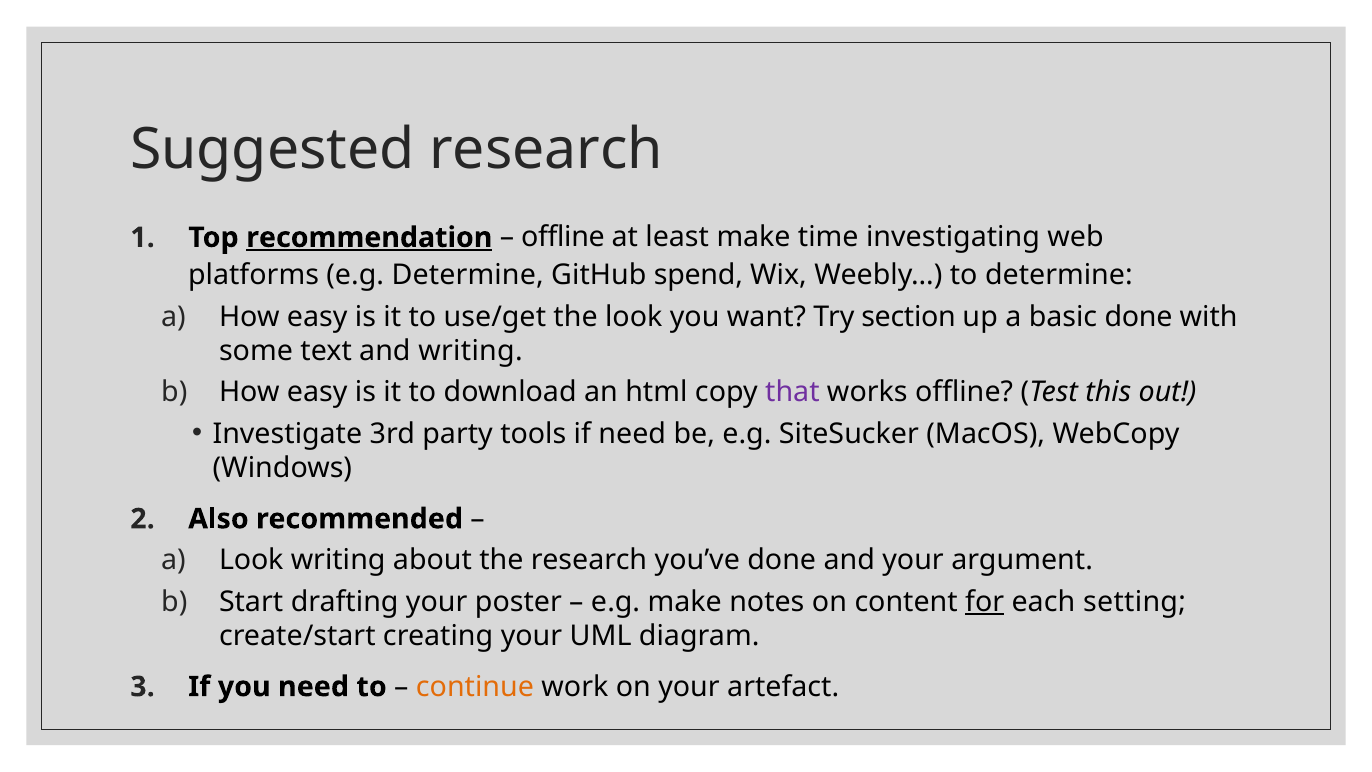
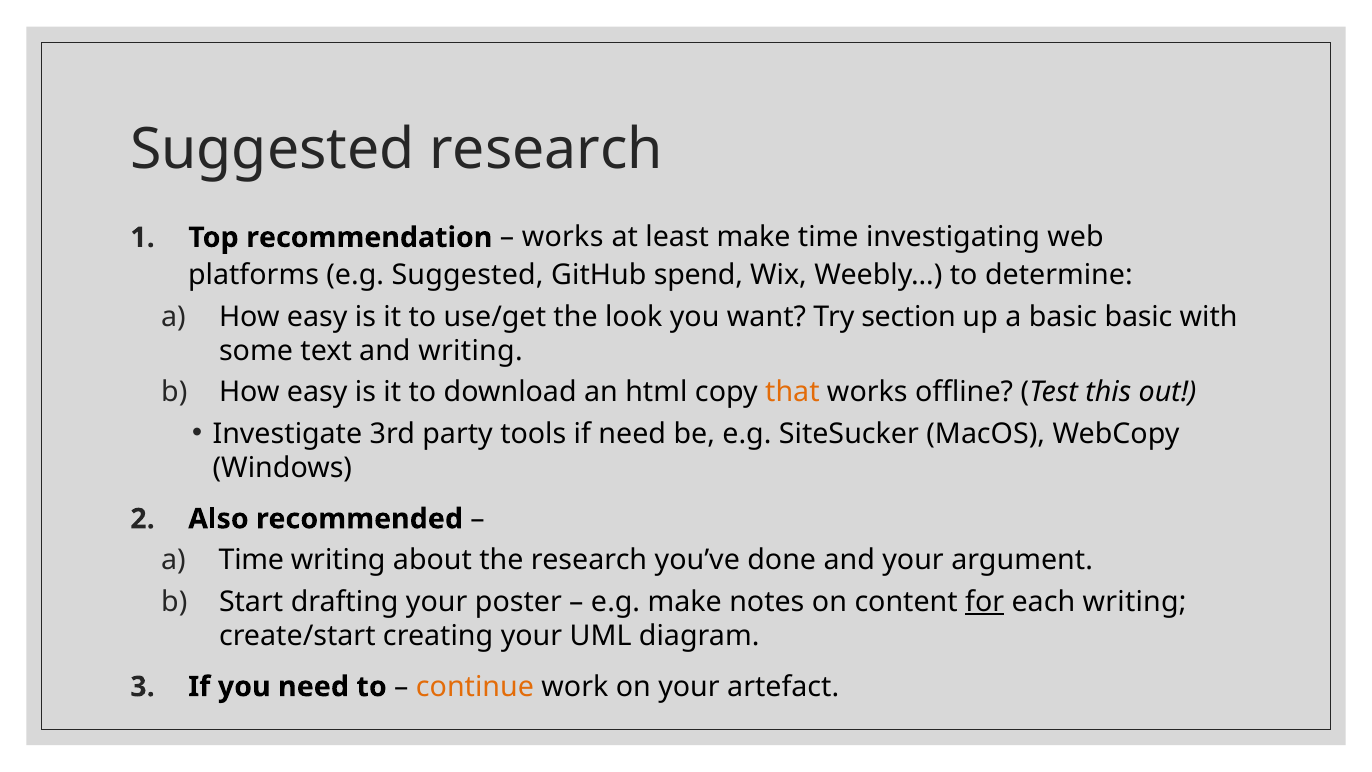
recommendation underline: present -> none (369, 237)
offline: offline -> works (563, 237)
e.g Determine: Determine -> Suggested (468, 275)
basic done: done -> basic (1139, 317)
that colour: purple -> orange (792, 392)
a Look: Look -> Time (251, 560)
each setting: setting -> writing (1135, 602)
